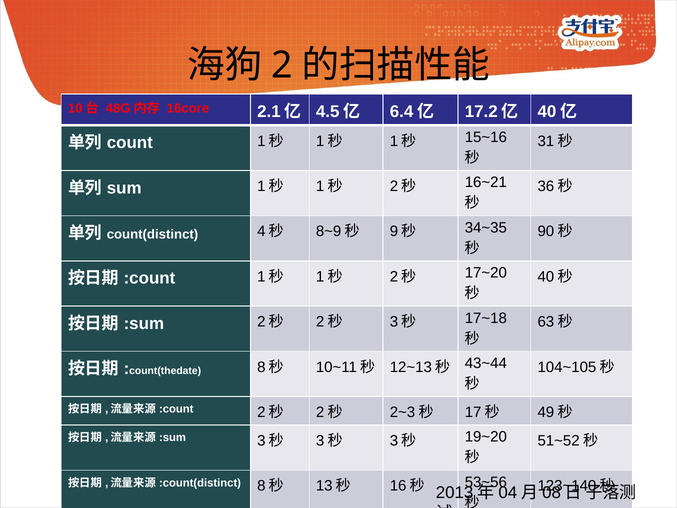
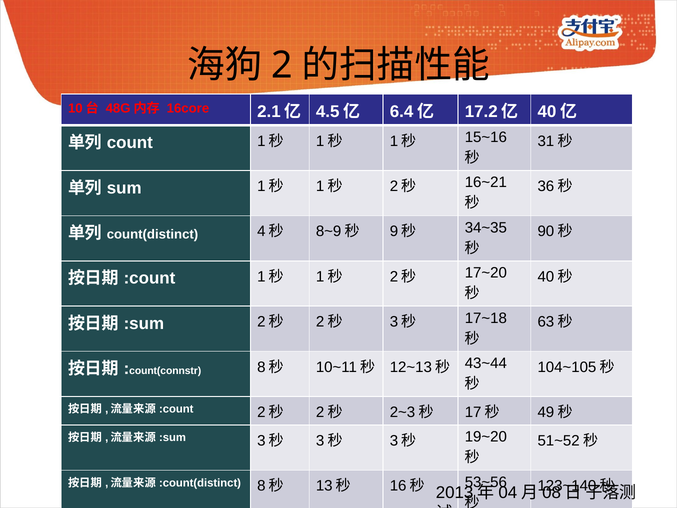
count(thedate: count(thedate -> count(connstr (165, 371)
